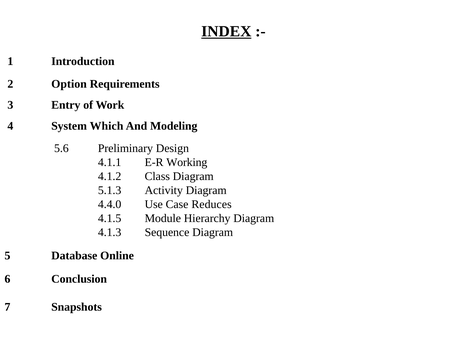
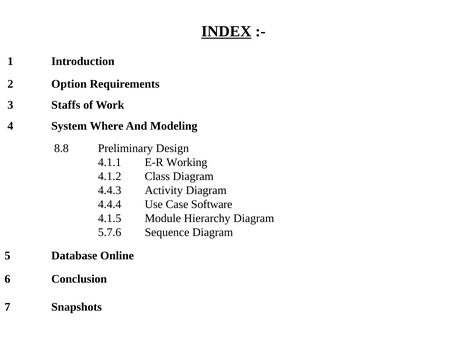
Entry: Entry -> Staffs (66, 105)
Which: Which -> Where (107, 126)
5.6: 5.6 -> 8.8 (61, 148)
5.1.3: 5.1.3 -> 4.4.3 (110, 190)
4.4.0: 4.4.0 -> 4.4.4 (110, 204)
Reduces: Reduces -> Software (212, 204)
4.1.3: 4.1.3 -> 5.7.6 (110, 232)
